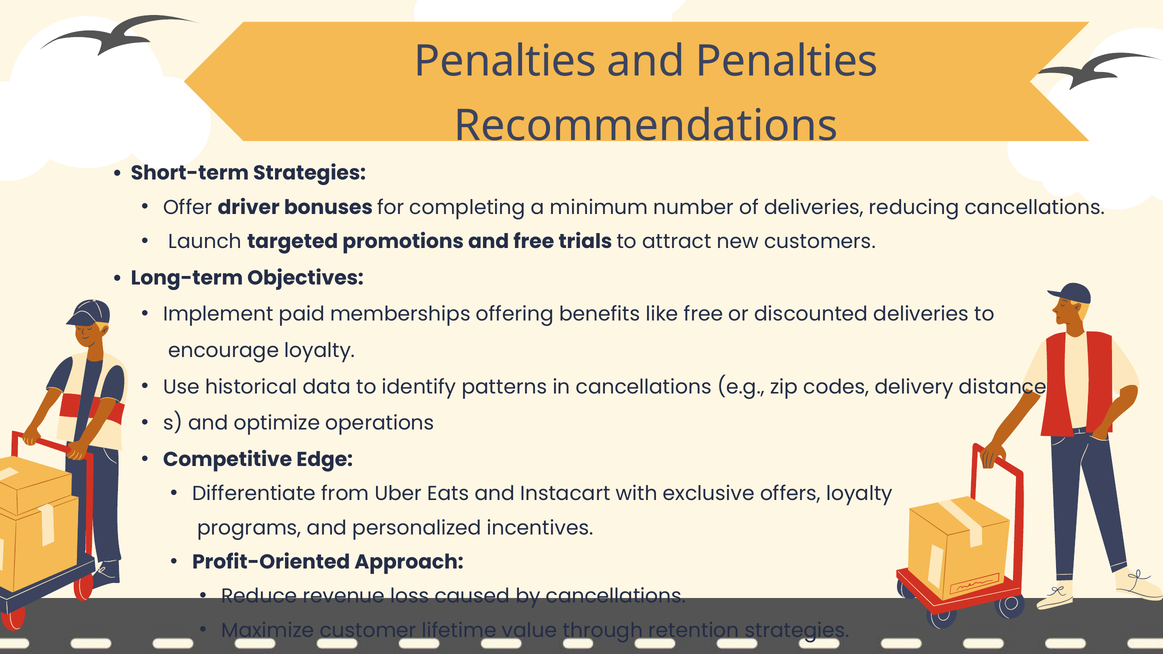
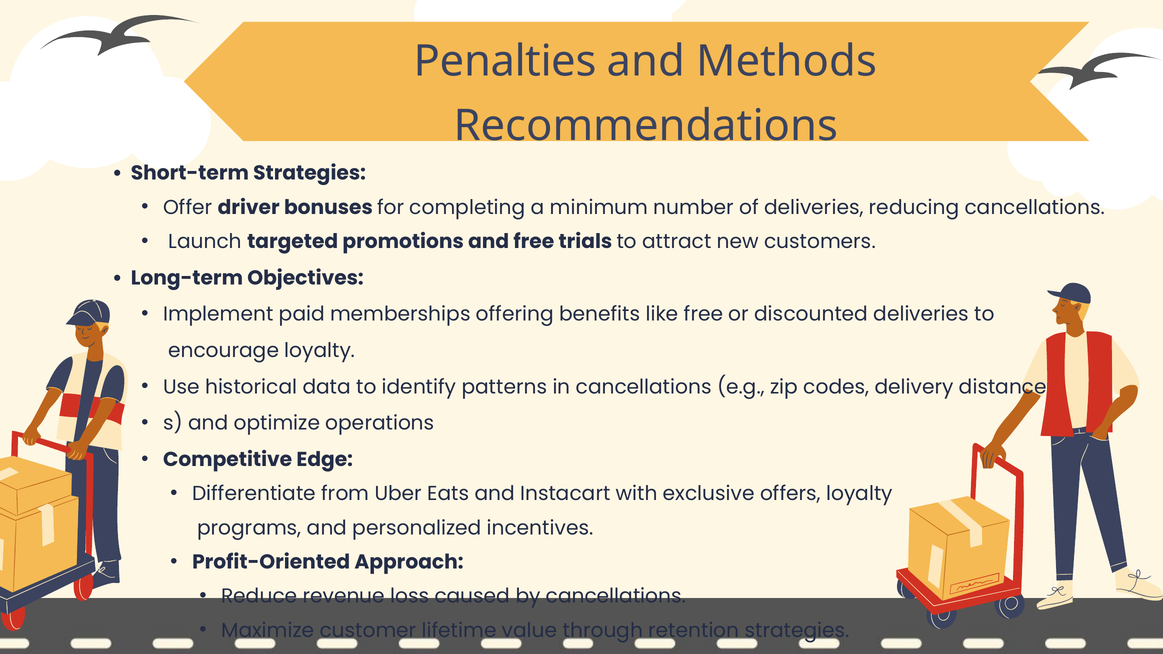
and Penalties: Penalties -> Methods (787, 61)
